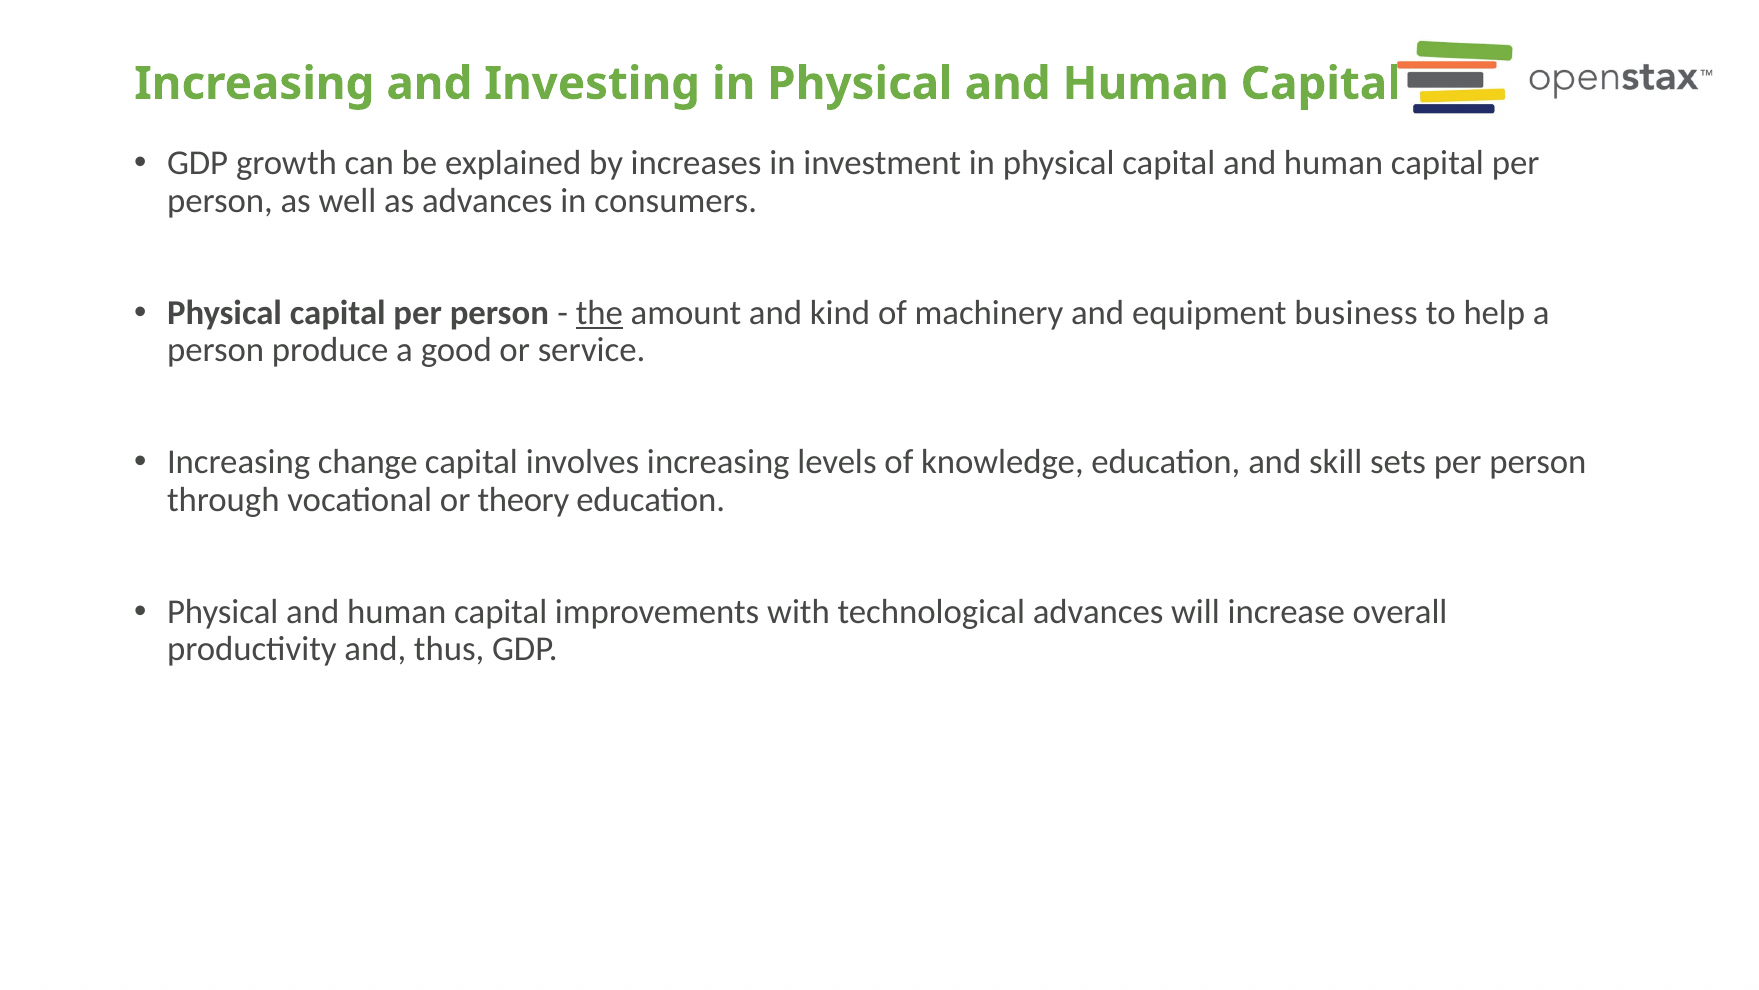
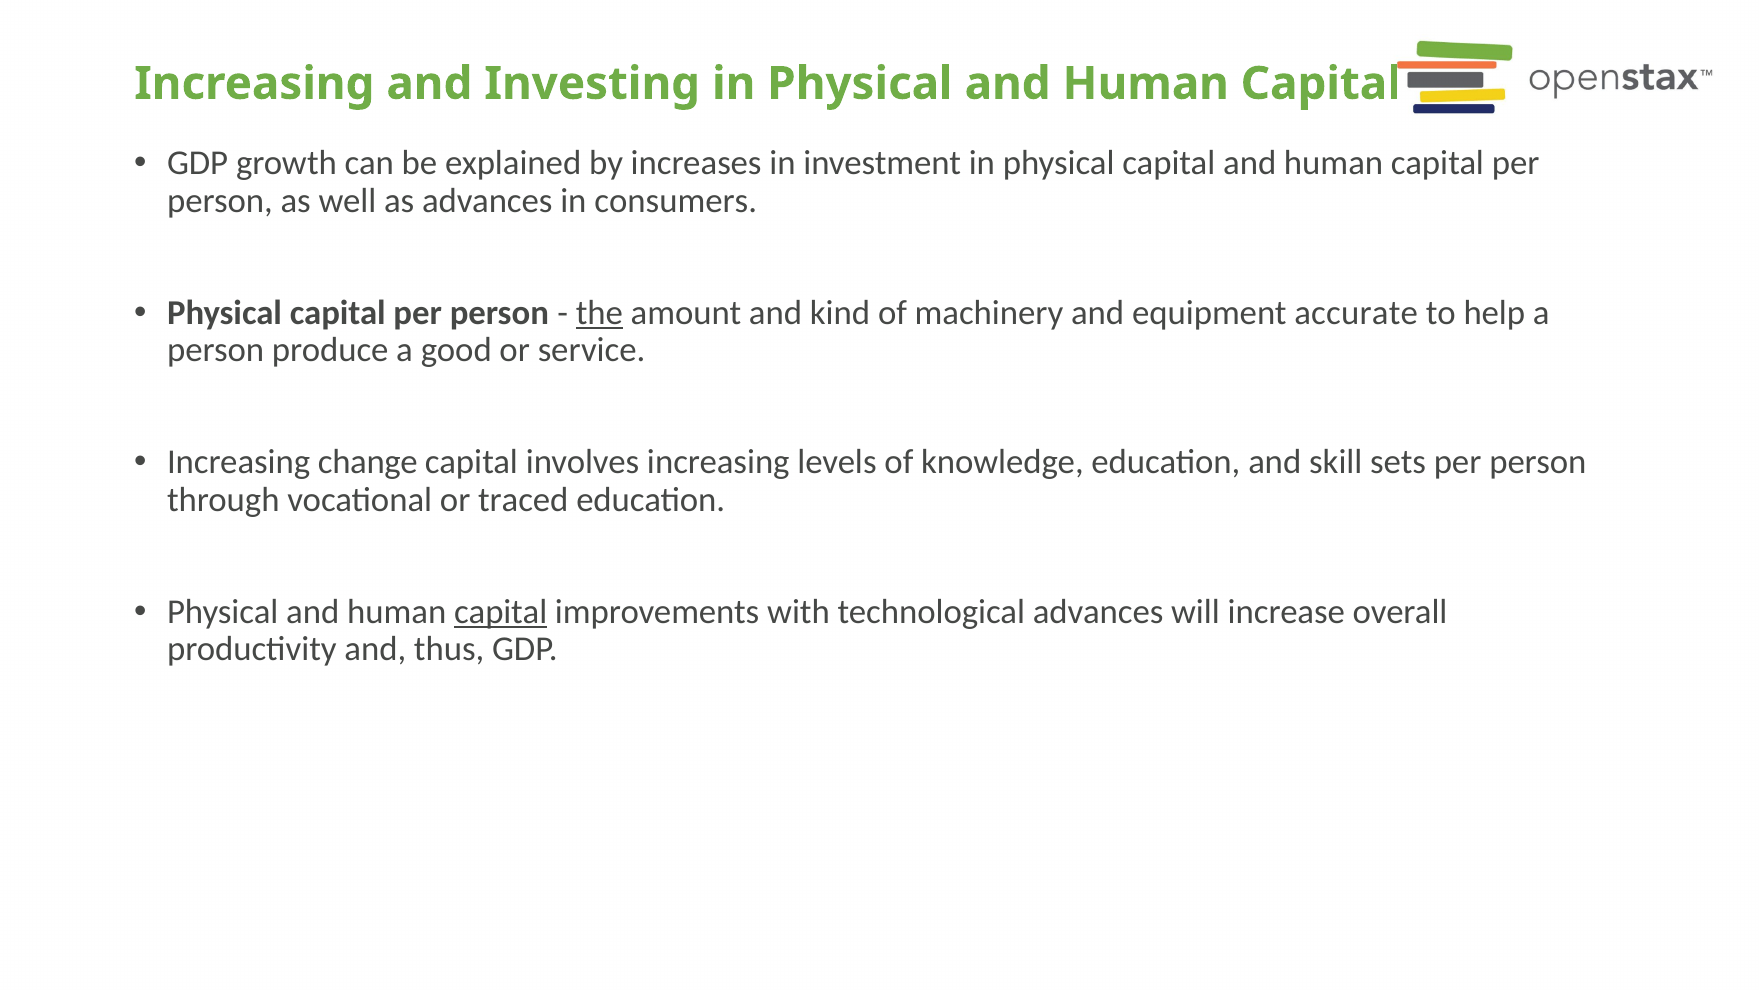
business: business -> accurate (1356, 313)
theory: theory -> traced (523, 500)
capital underline: none -> present (501, 611)
